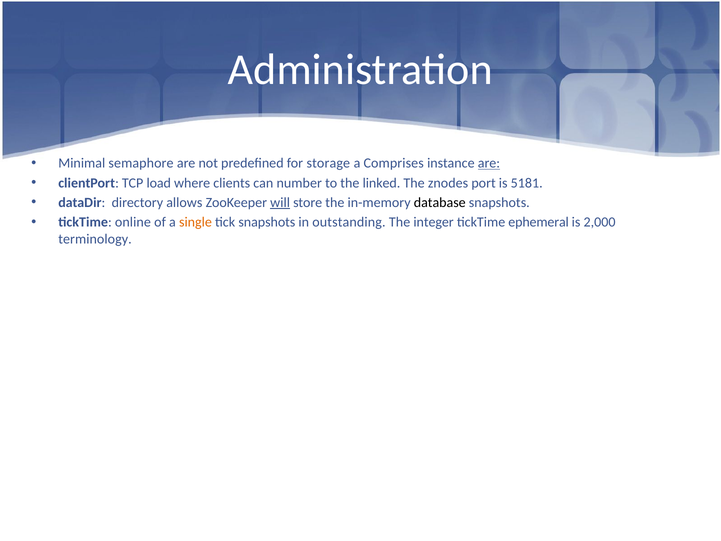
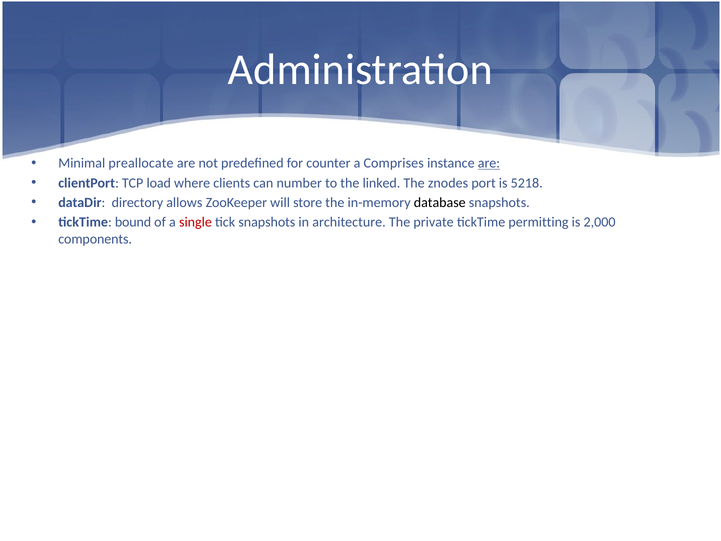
semaphore: semaphore -> preallocate (141, 163)
storage: storage -> counter (328, 163)
5181: 5181 -> 5218 (527, 183)
will underline: present -> none (280, 203)
online: online -> bound (133, 222)
single colour: orange -> red (195, 222)
outstanding: outstanding -> architecture (349, 222)
integer: integer -> private (434, 222)
ephemeral: ephemeral -> permitting (539, 222)
terminology: terminology -> components (95, 239)
